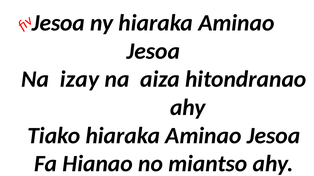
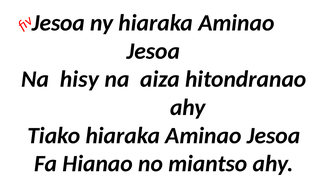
izay: izay -> hisy (79, 79)
